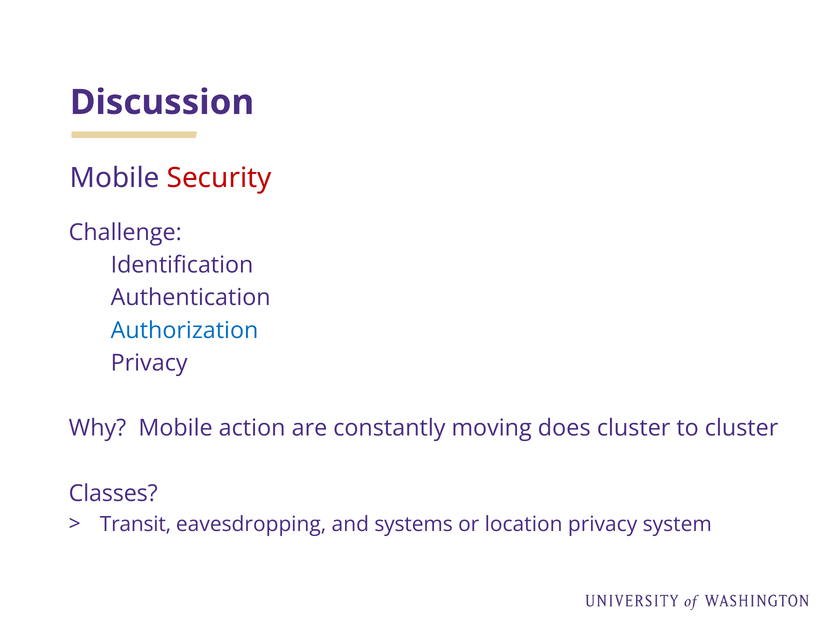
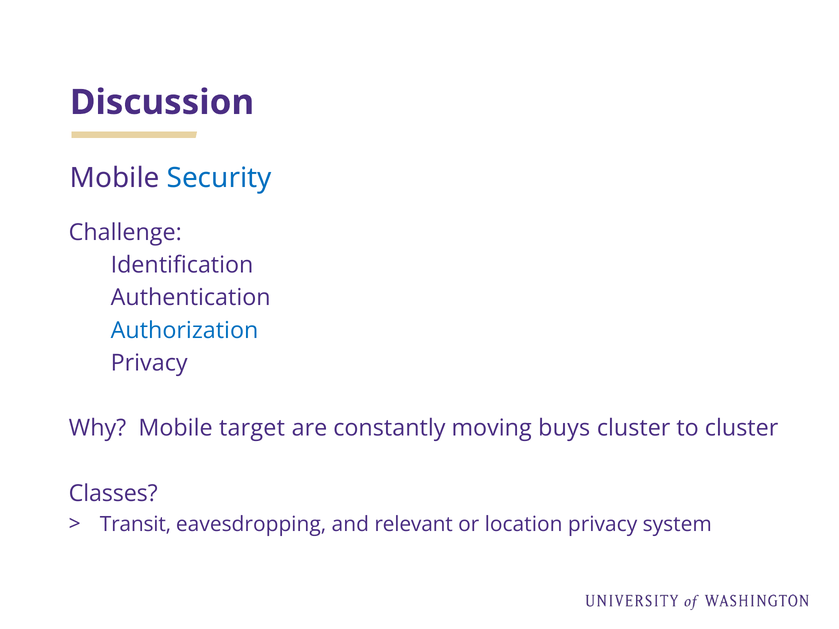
Security colour: red -> blue (219, 178)
action: action -> target (252, 428)
does: does -> buys (564, 428)
systems: systems -> relevant (414, 524)
